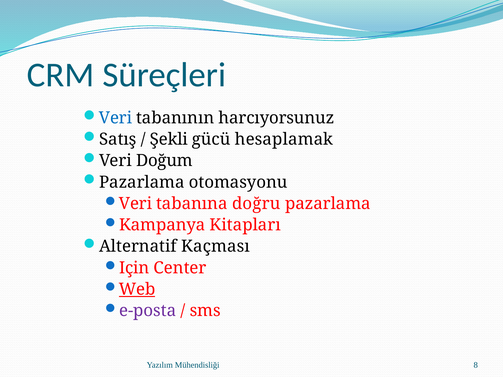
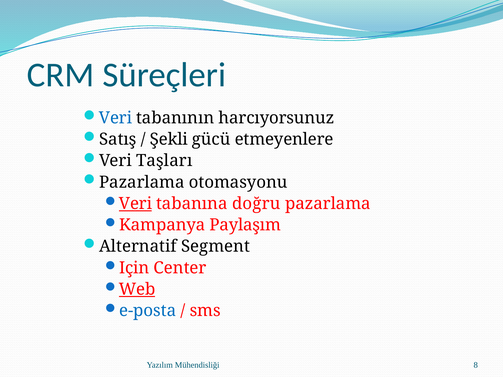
hesaplamak: hesaplamak -> etmeyenlere (284, 139)
Doğum: Doğum -> Taşları (164, 161)
Veri underline: none -> present (136, 204)
Kitapları: Kitapları -> Paylaşım (245, 225)
Kaçması: Kaçması -> Segment (216, 247)
e-posta colour: purple -> blue (148, 311)
